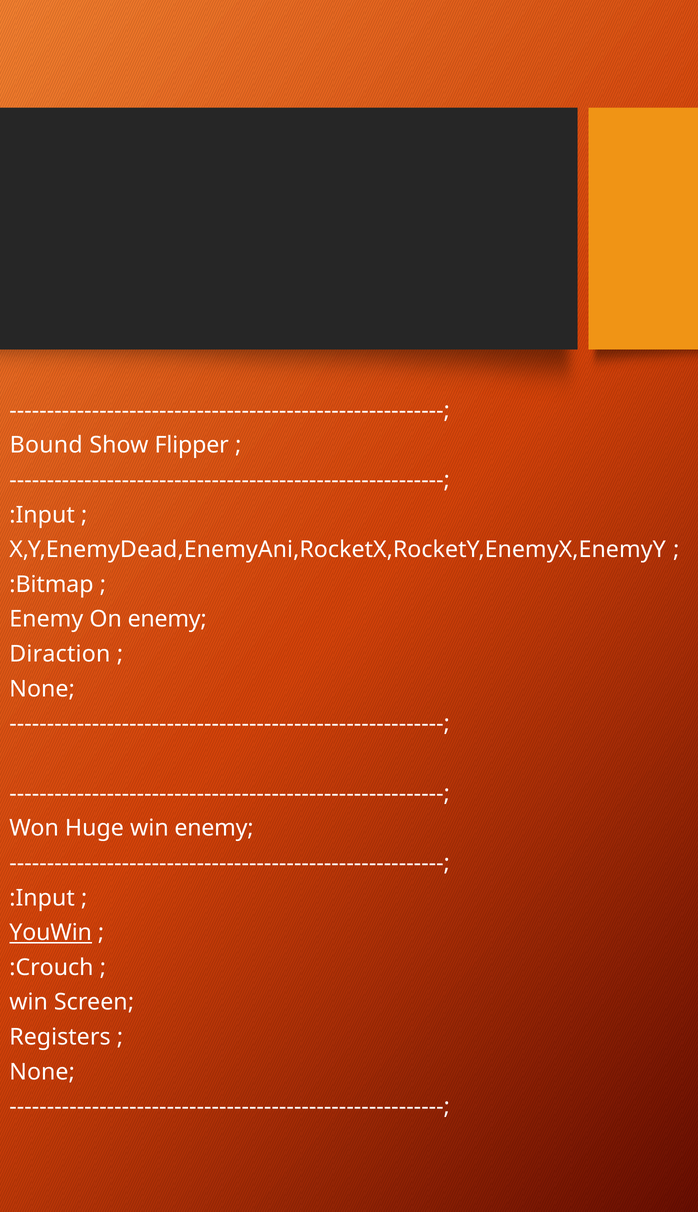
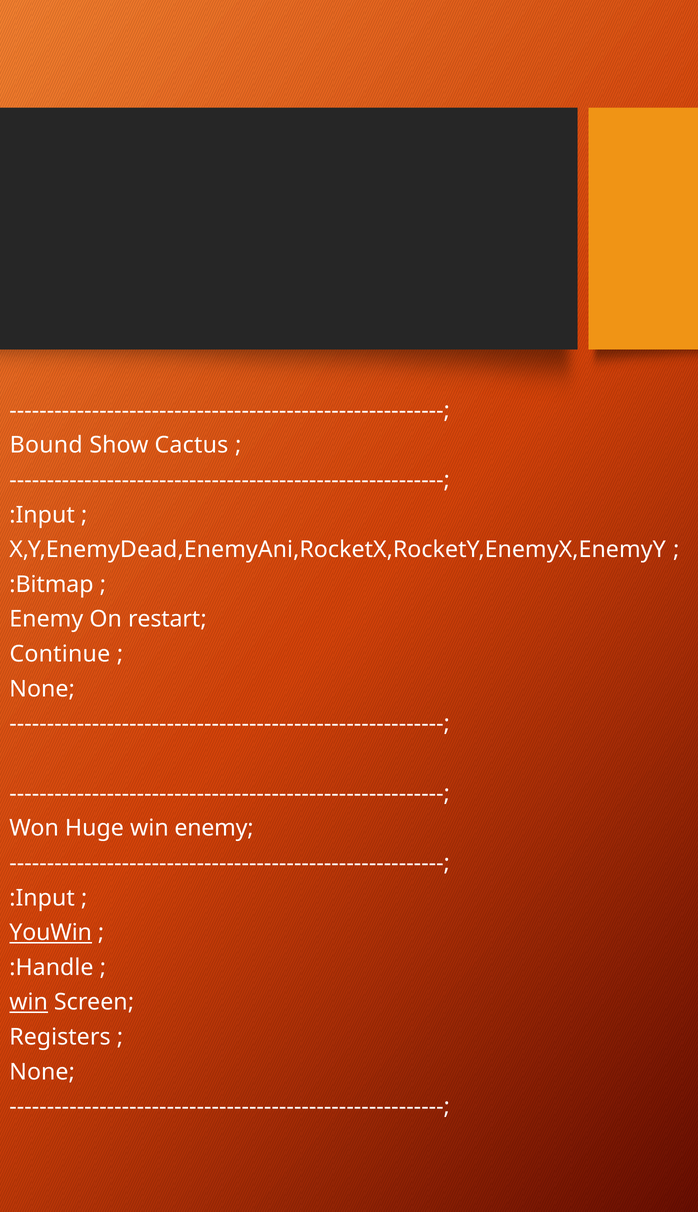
Flipper: Flipper -> Cactus (191, 445)
On enemy: enemy -> restart (164, 619)
Diraction: Diraction -> Continue (60, 654)
Crouch: Crouch -> Handle (55, 968)
win underline: none -> present (29, 1002)
